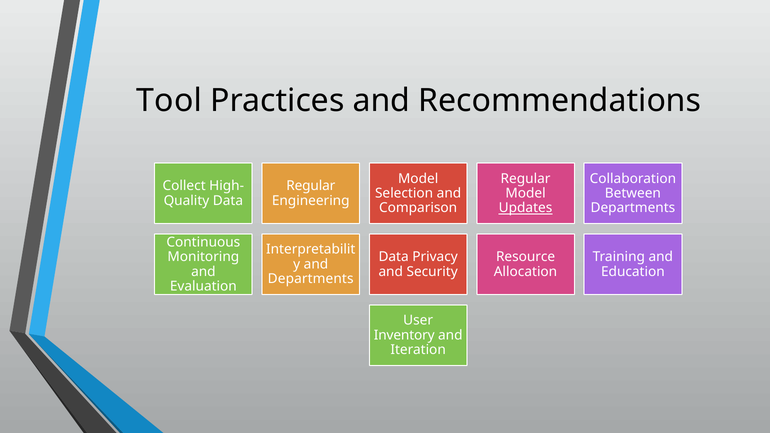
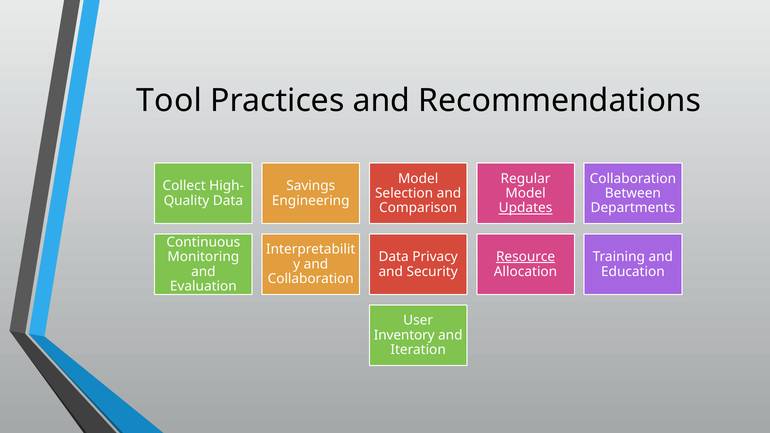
Regular: Regular -> Savings (311, 186)
Resource underline: none -> present (526, 257)
Departments: Departments -> Collaboration (311, 279)
